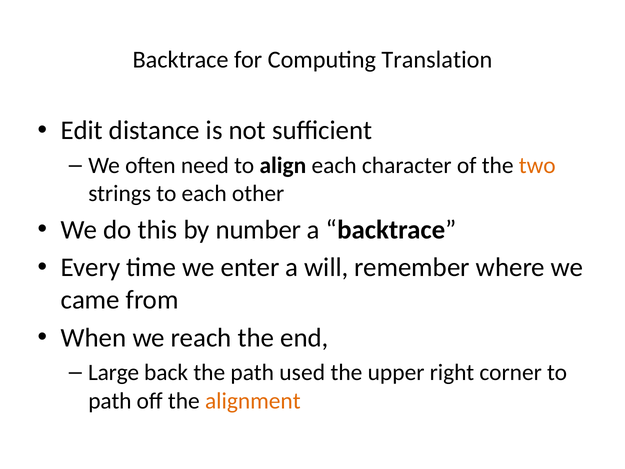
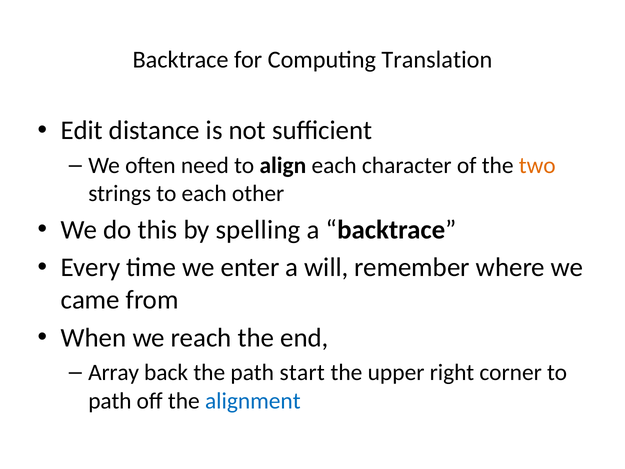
number: number -> spelling (258, 230)
Large: Large -> Array (114, 372)
used: used -> start (302, 372)
alignment colour: orange -> blue (253, 401)
